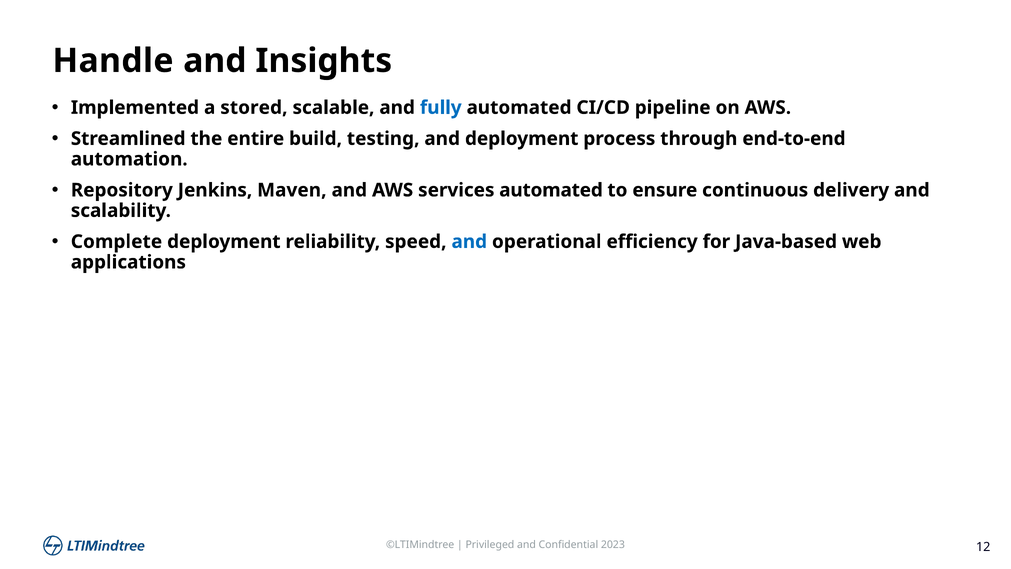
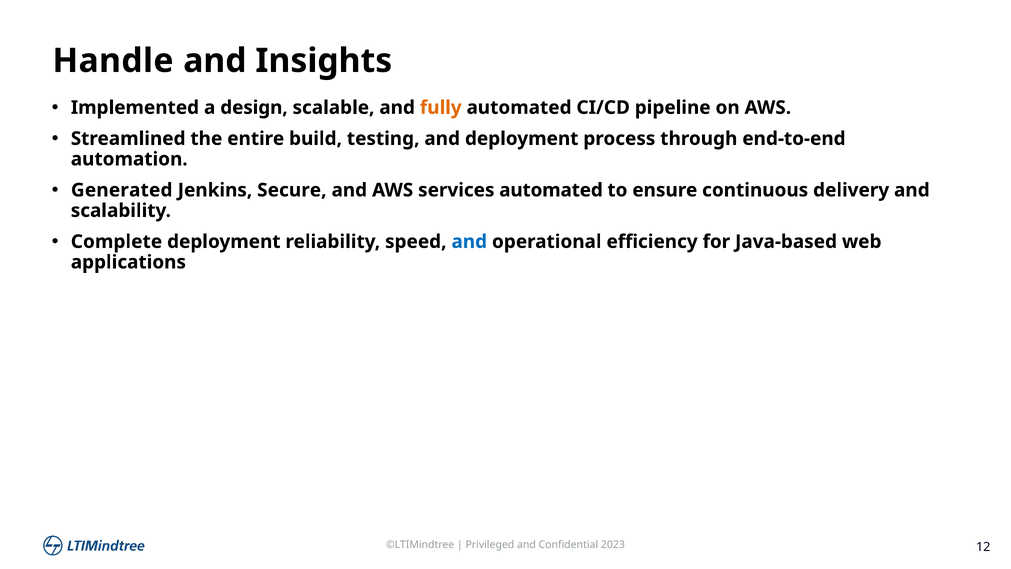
stored: stored -> design (254, 108)
fully colour: blue -> orange (441, 108)
Repository: Repository -> Generated (122, 190)
Maven: Maven -> Secure (292, 190)
